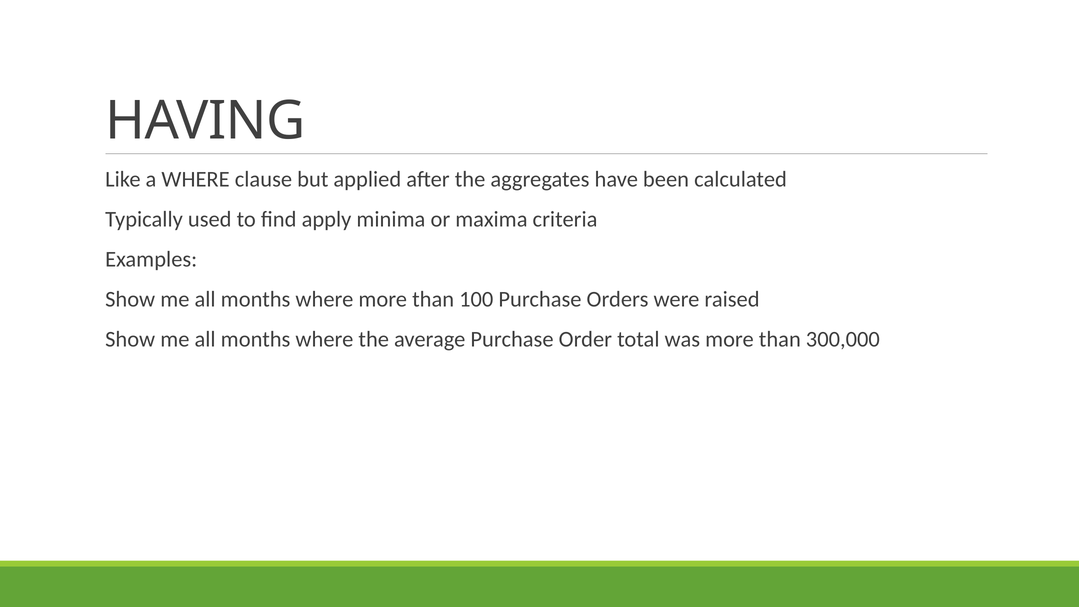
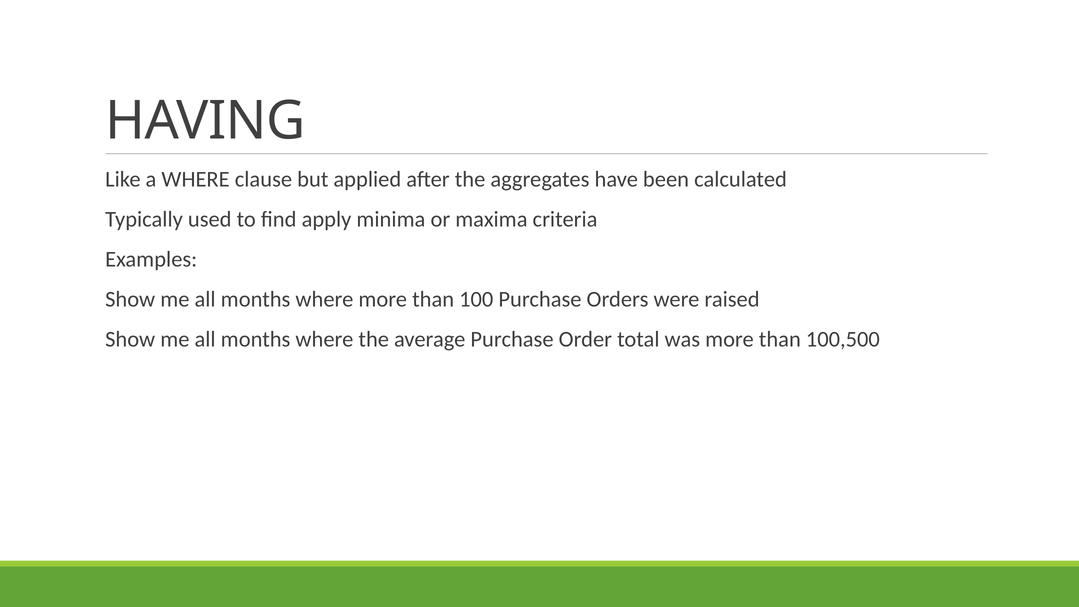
300,000: 300,000 -> 100,500 (843, 339)
